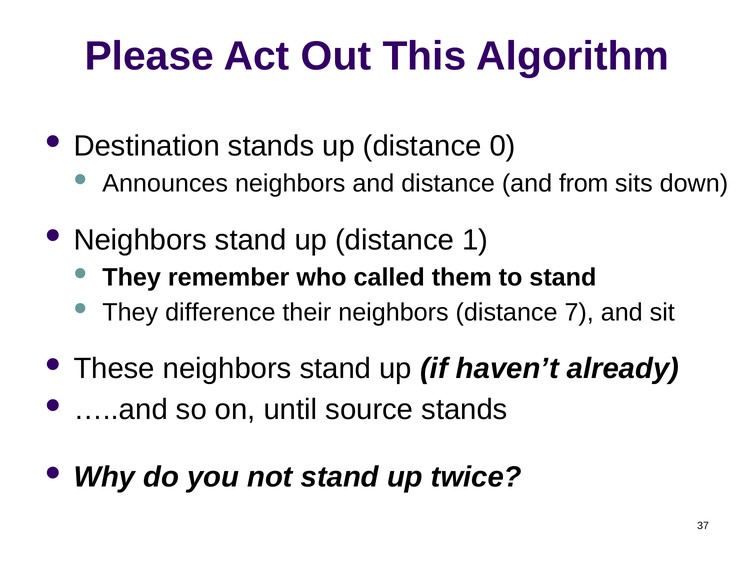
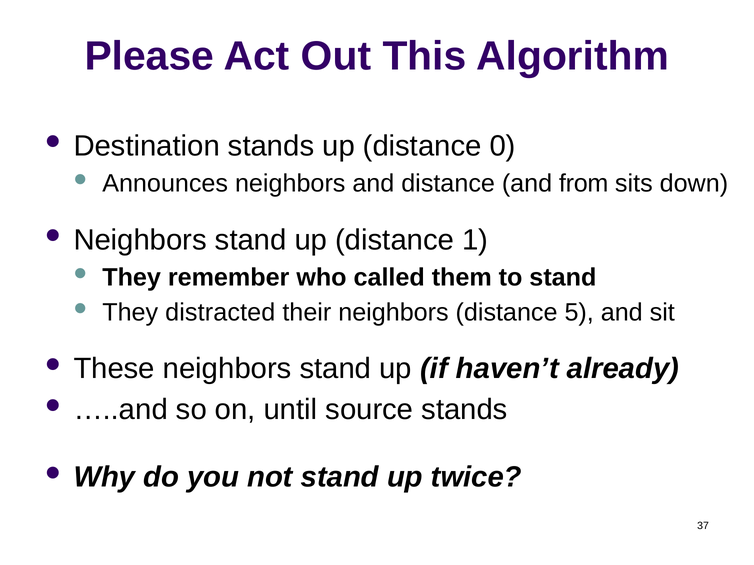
difference: difference -> distracted (220, 313)
7: 7 -> 5 (579, 313)
